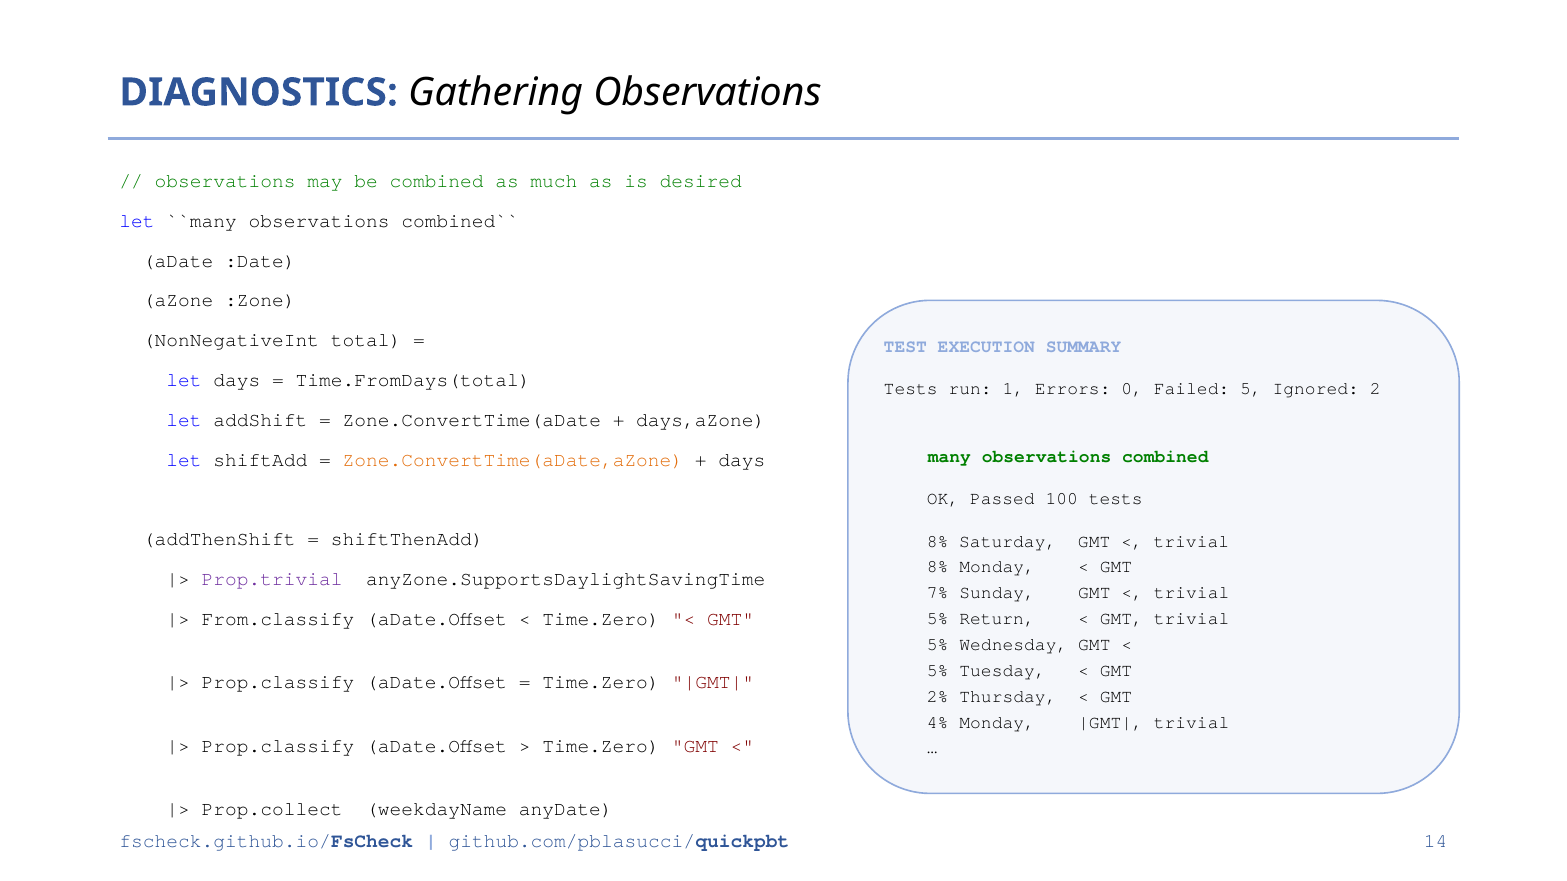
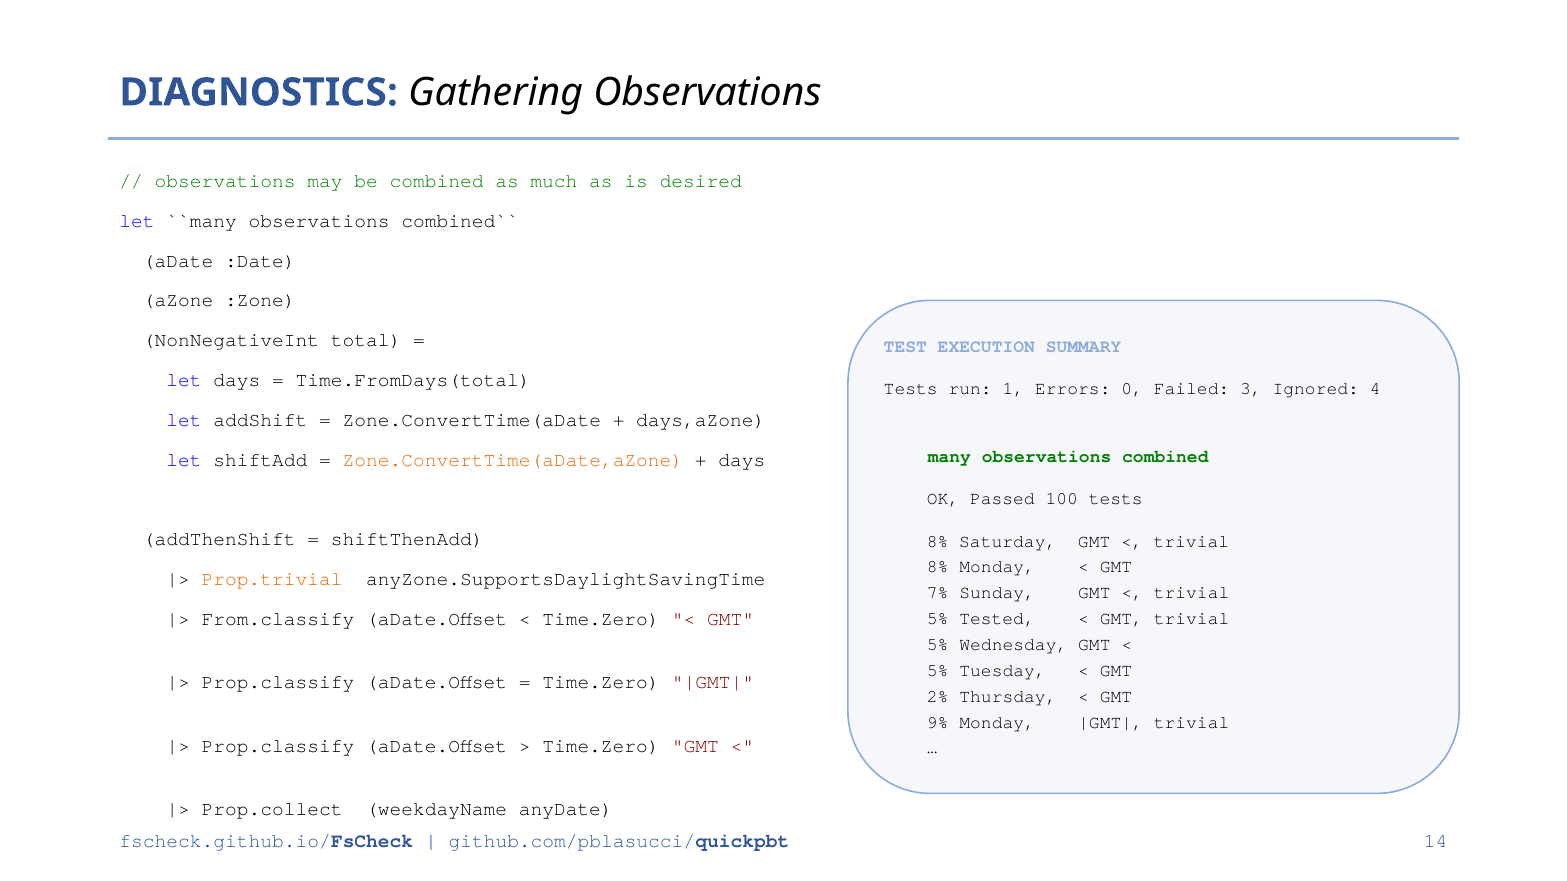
5: 5 -> 3 (1251, 389)
2: 2 -> 4 (1375, 389)
Prop.trivial colour: purple -> orange (272, 580)
Return: Return -> Tested (997, 619)
4%: 4% -> 9% (938, 722)
